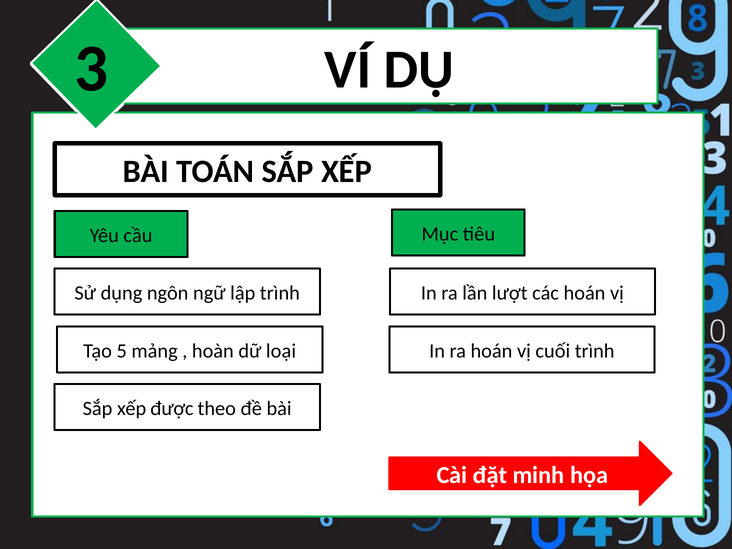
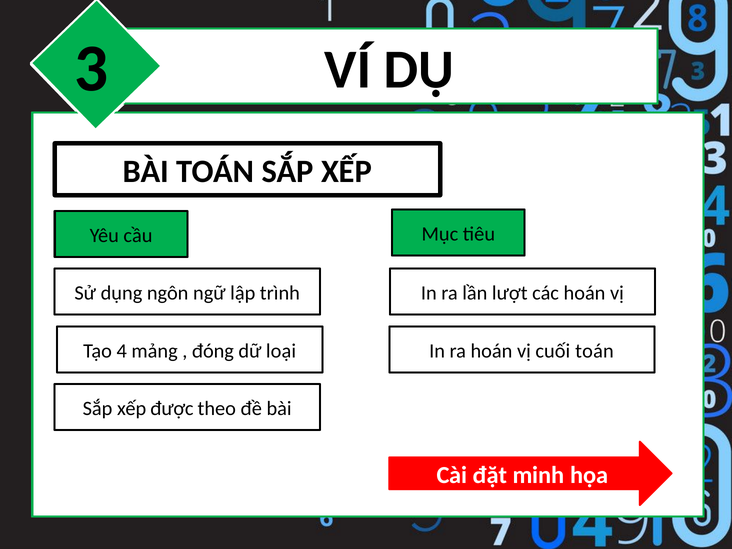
5: 5 -> 4 (122, 351)
hoàn: hoàn -> đóng (213, 351)
cuối trình: trình -> toán (594, 351)
